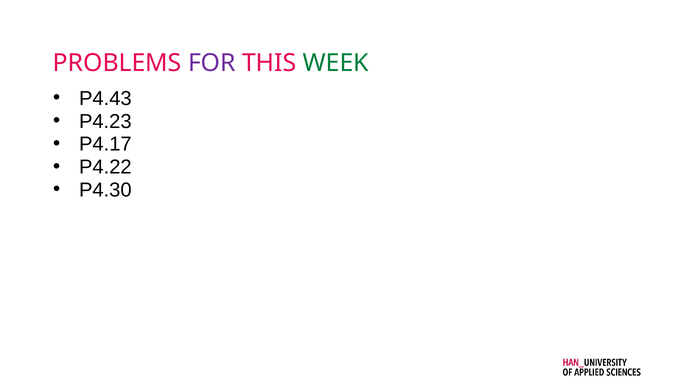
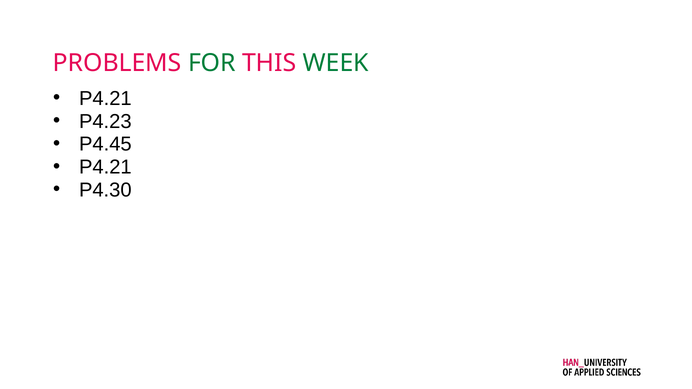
FOR colour: purple -> green (212, 63)
P4.43: P4.43 -> P4.21 (105, 99)
P4.17: P4.17 -> P4.45 (105, 144)
P4.22: P4.22 -> P4.21 (105, 167)
